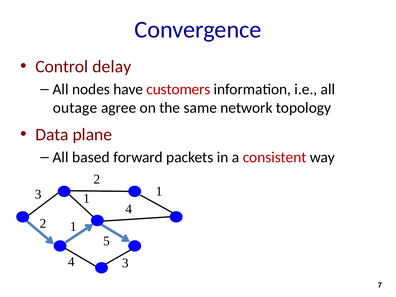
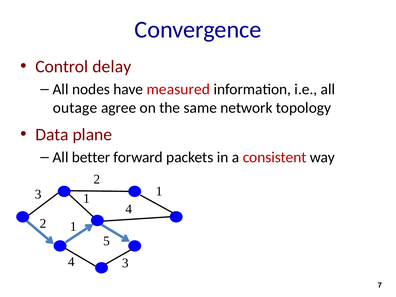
customers: customers -> measured (178, 89)
based: based -> better (91, 157)
